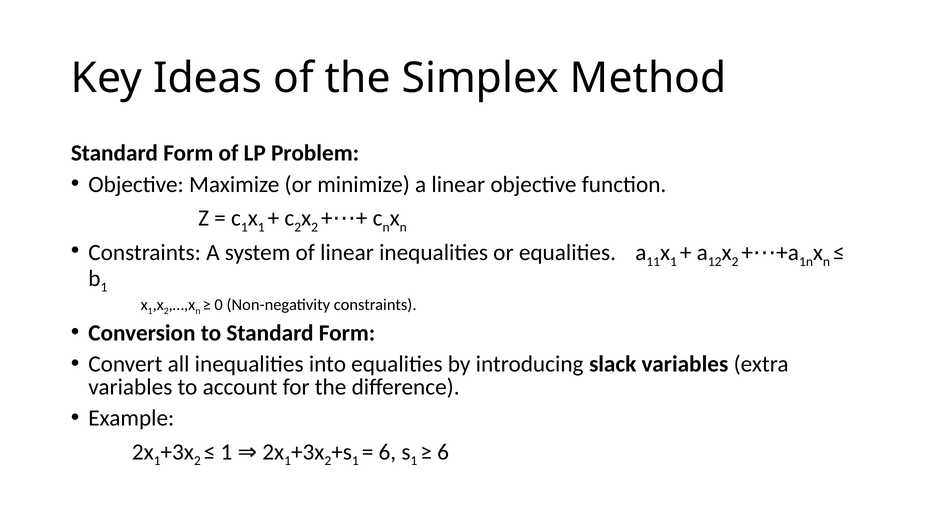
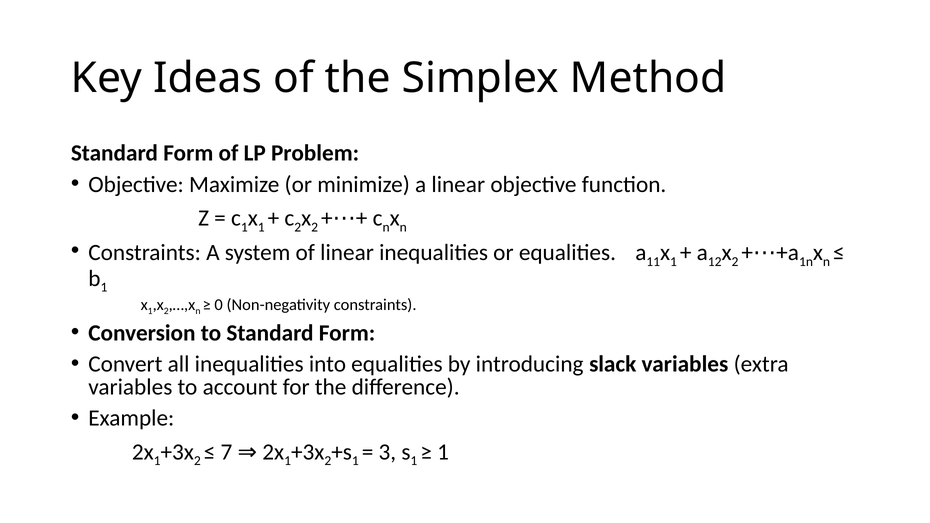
6: 6 -> 3 (387, 452)
6: 6 -> 1 (443, 452)
1: 1 -> 7 (226, 452)
